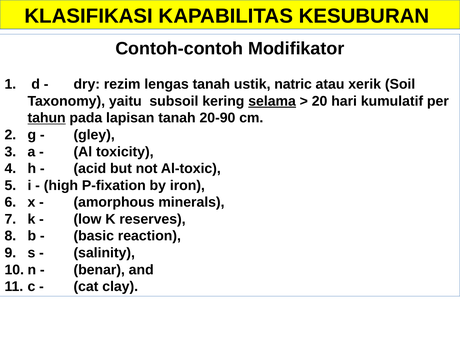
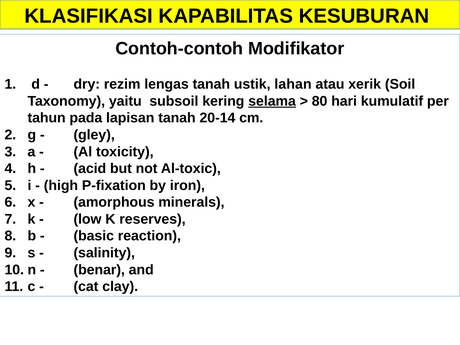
natric: natric -> lahan (293, 84)
20: 20 -> 80 (320, 101)
tahun underline: present -> none (47, 118)
20-90: 20-90 -> 20-14 (217, 118)
